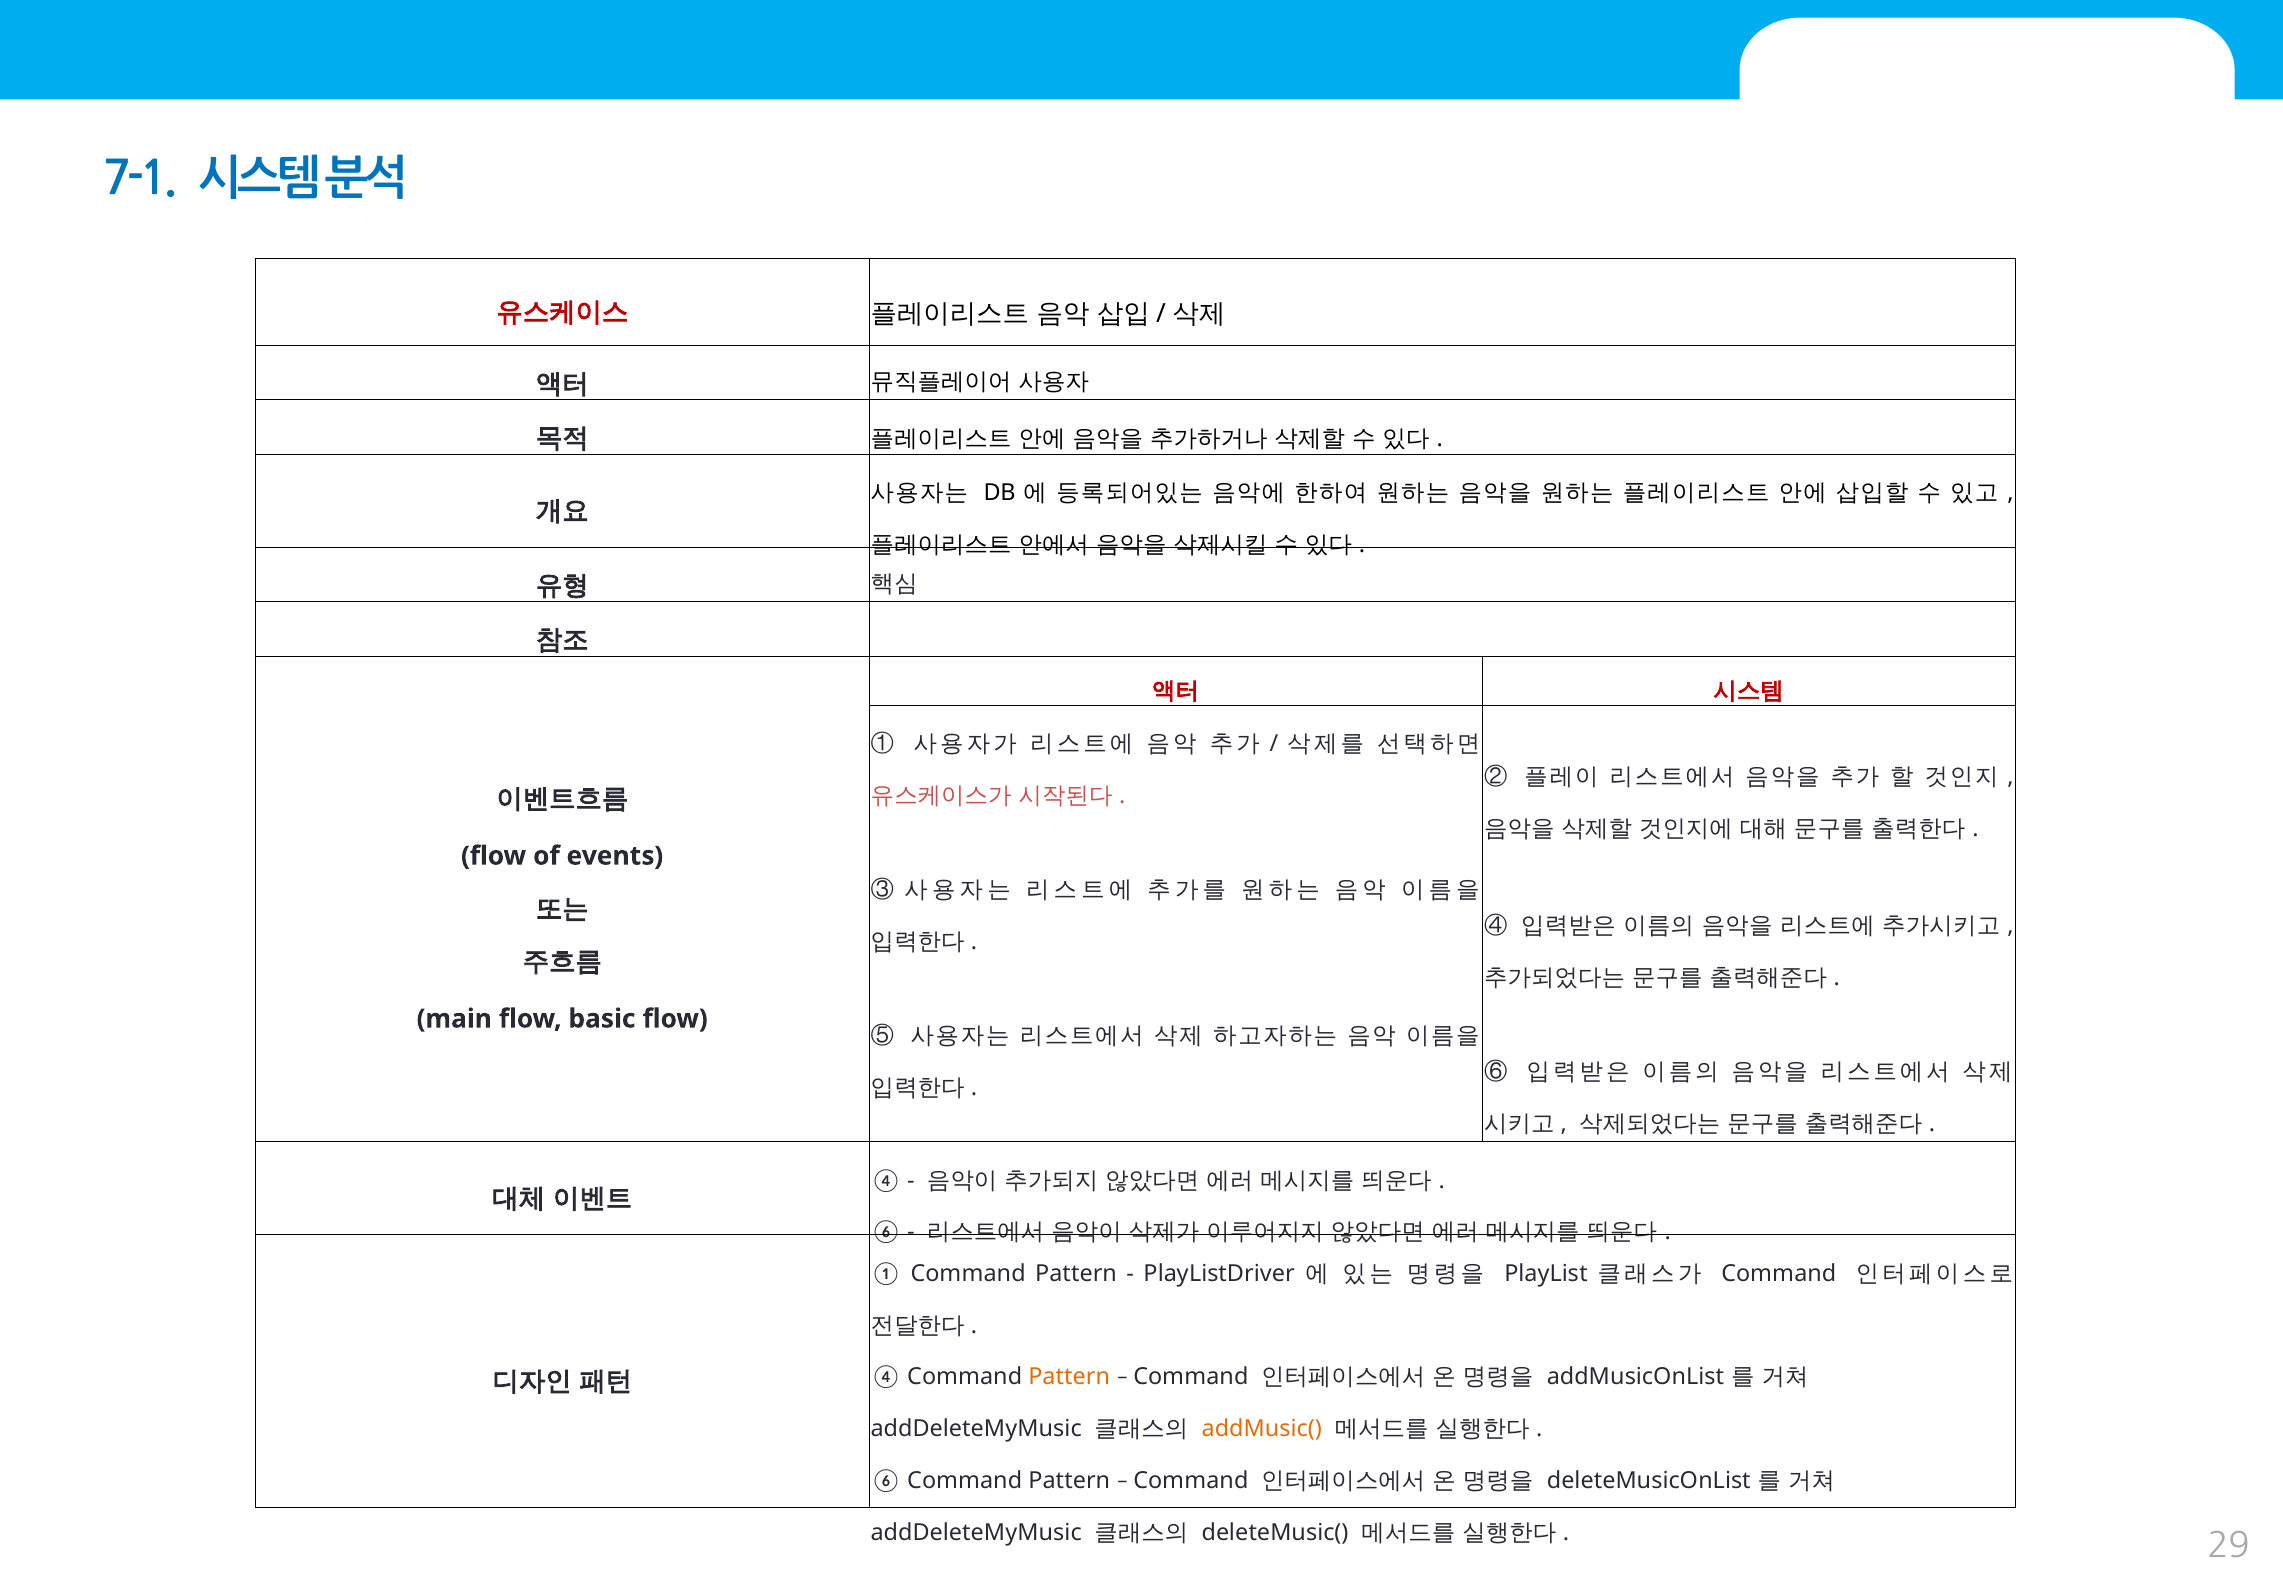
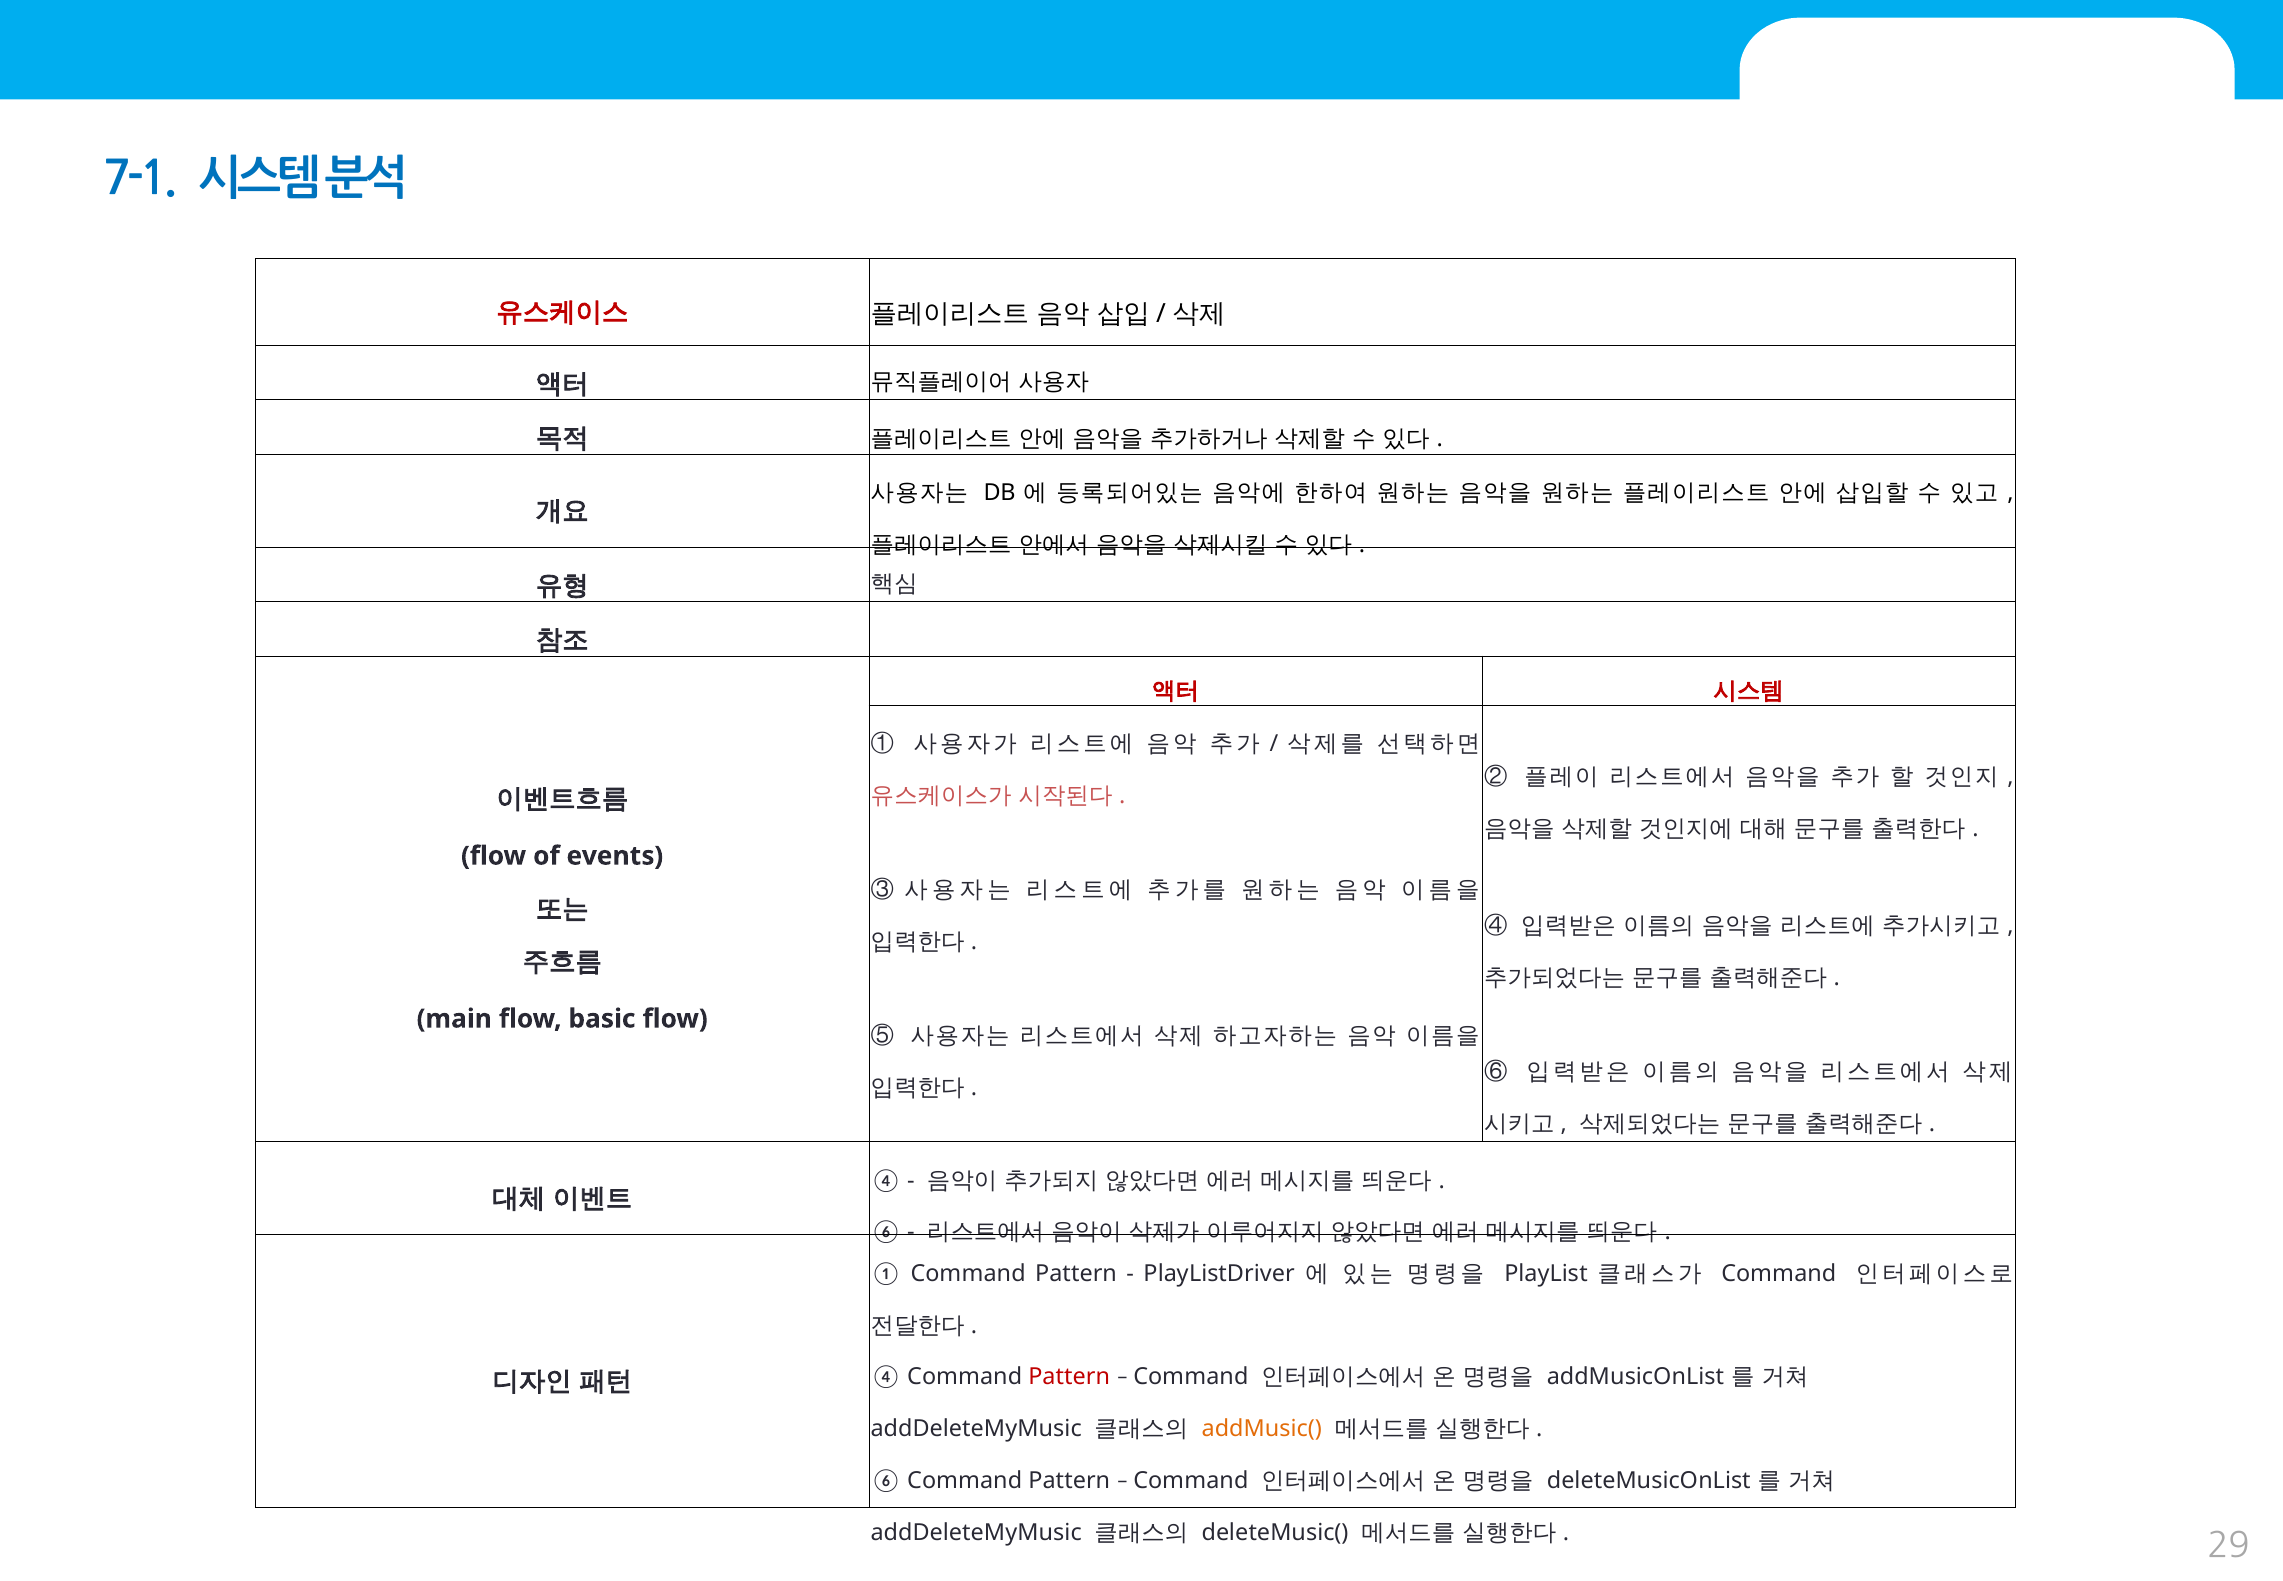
Pattern colour: orange -> red (1069, 1377)
